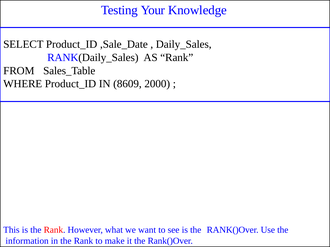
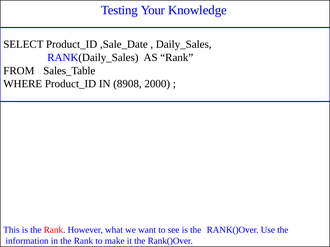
8609: 8609 -> 8908 (127, 84)
